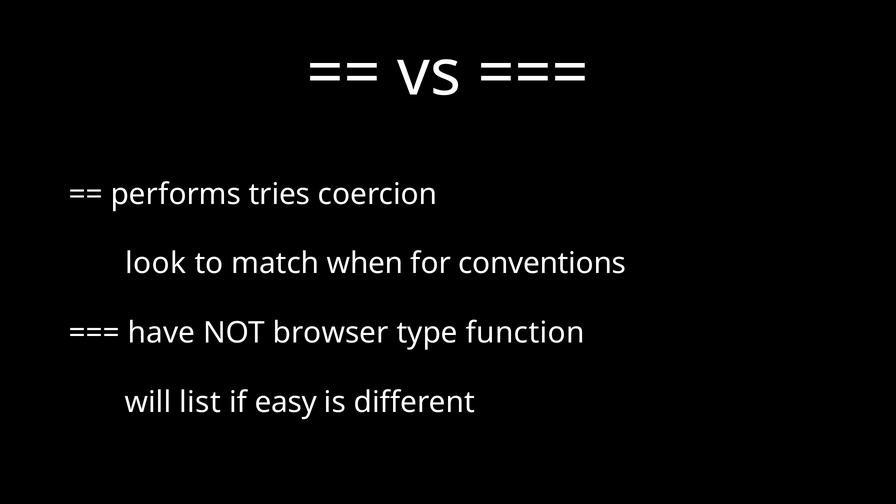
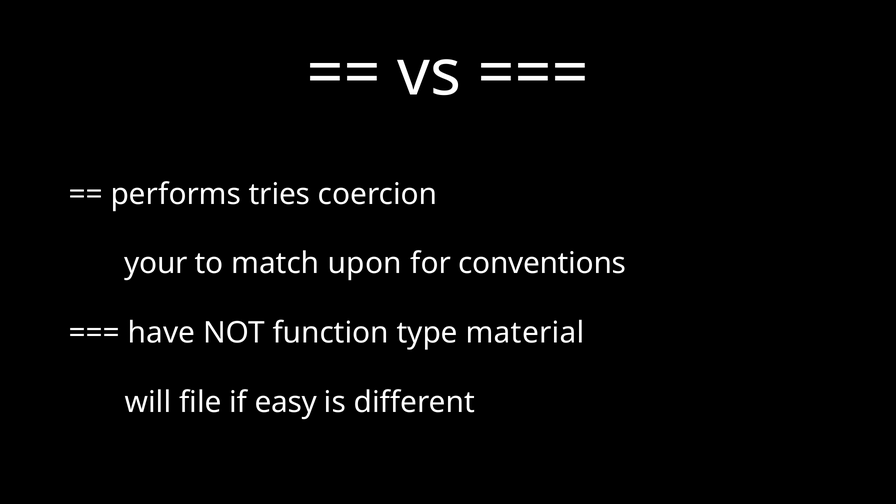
look: look -> your (156, 264)
when: when -> upon (365, 264)
browser: browser -> function (331, 333)
function: function -> material (525, 333)
list: list -> file (200, 403)
